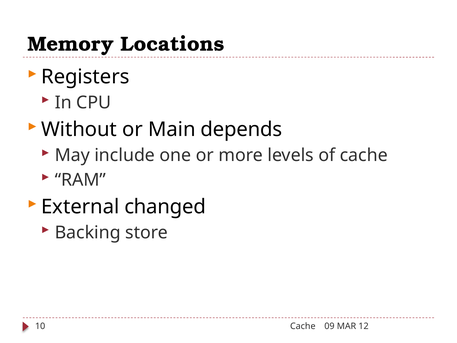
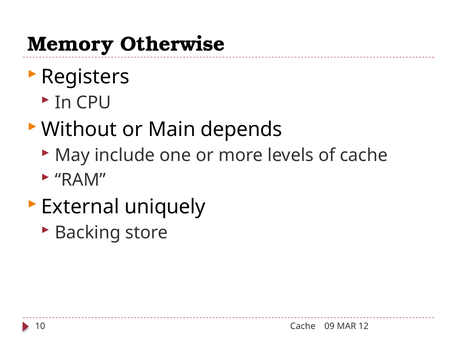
Locations: Locations -> Otherwise (173, 44)
changed: changed -> uniquely (165, 207)
